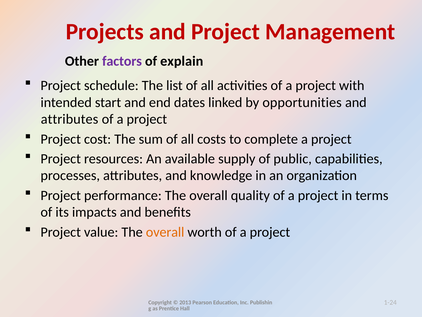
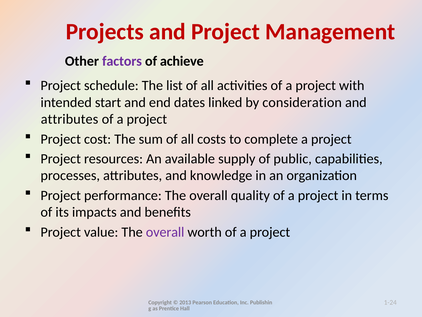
explain: explain -> achieve (182, 61)
opportunities: opportunities -> consideration (302, 102)
overall colour: orange -> purple (165, 232)
